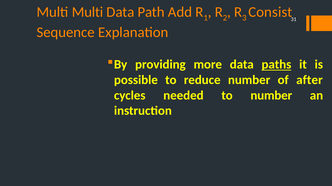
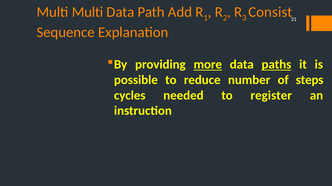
more underline: none -> present (208, 65)
after: after -> steps (310, 80)
to number: number -> register (271, 96)
